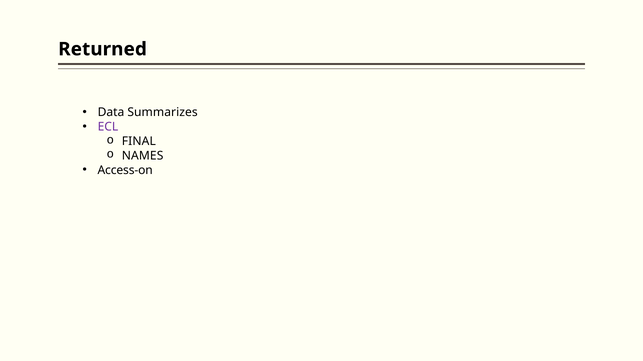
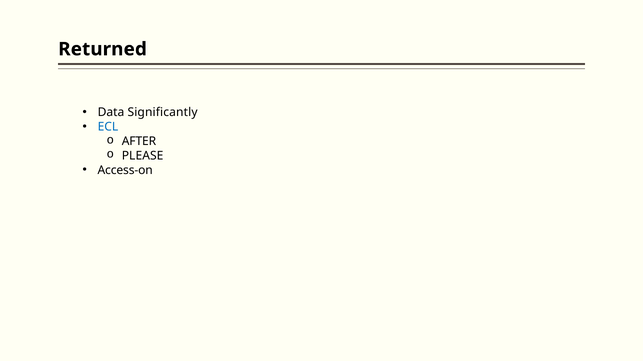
Summarizes: Summarizes -> Significantly (163, 113)
ECL colour: purple -> blue (108, 127)
FINAL: FINAL -> AFTER (139, 141)
NAMES: NAMES -> PLEASE (143, 156)
